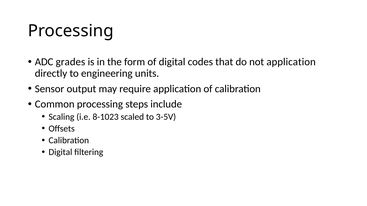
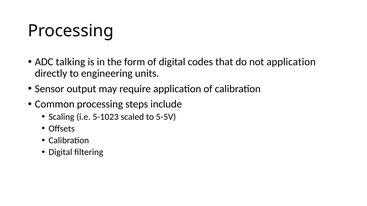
grades: grades -> talking (70, 62)
8-1023: 8-1023 -> 5-1023 (106, 117)
3-5V: 3-5V -> 5-5V (166, 117)
